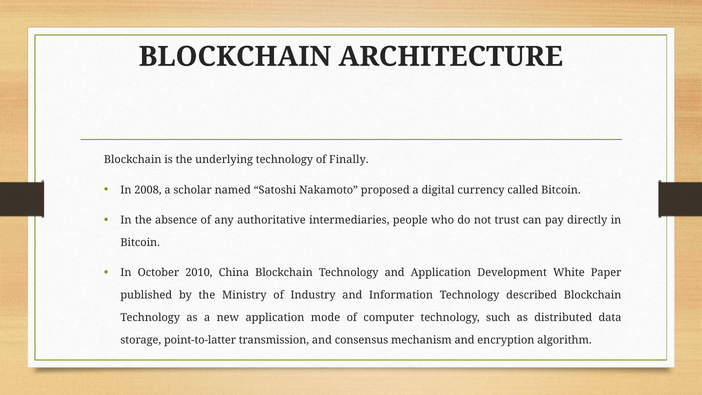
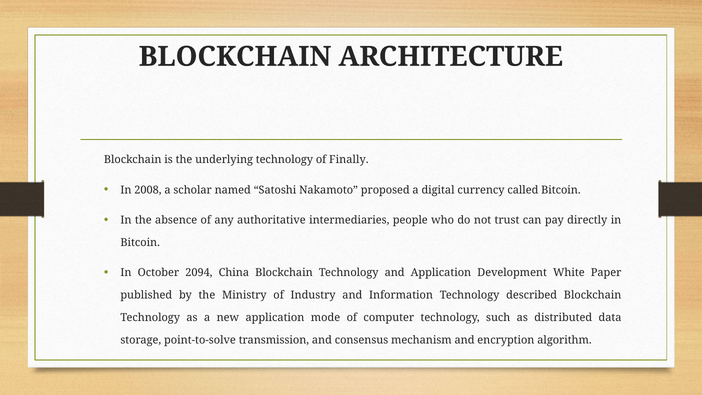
2010: 2010 -> 2094 (199, 273)
point-to-latter: point-to-latter -> point-to-solve (200, 340)
